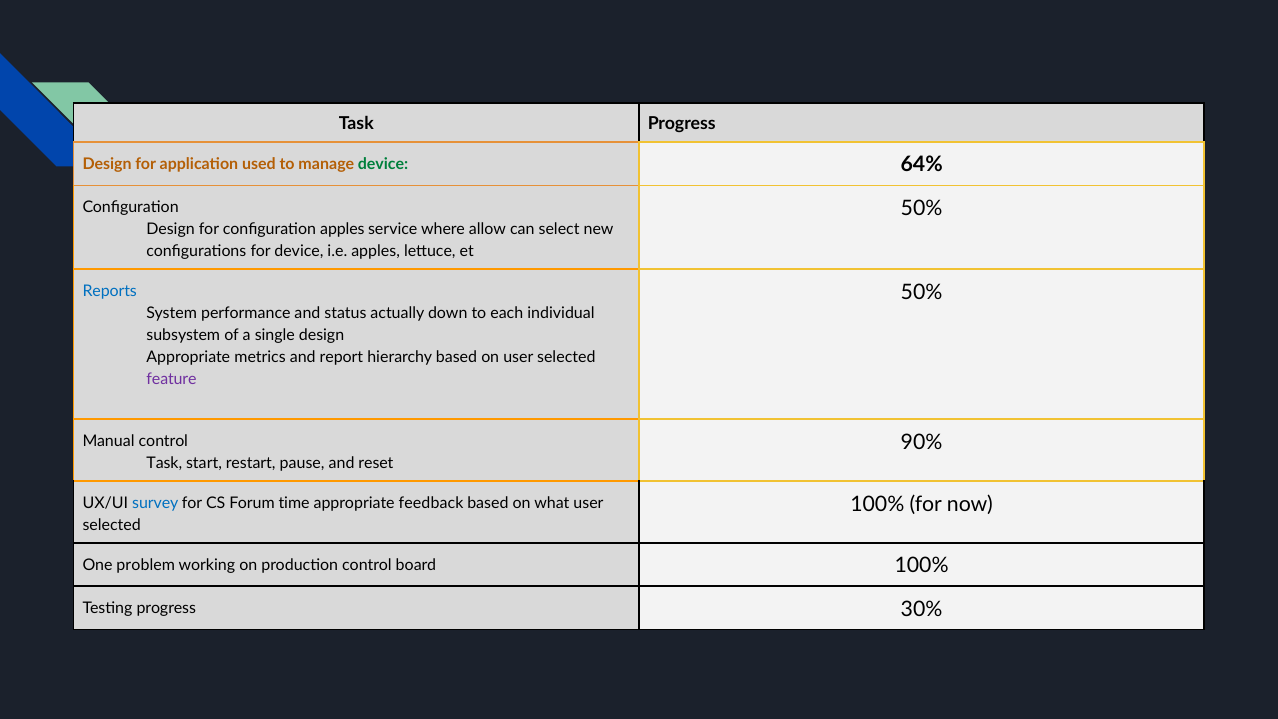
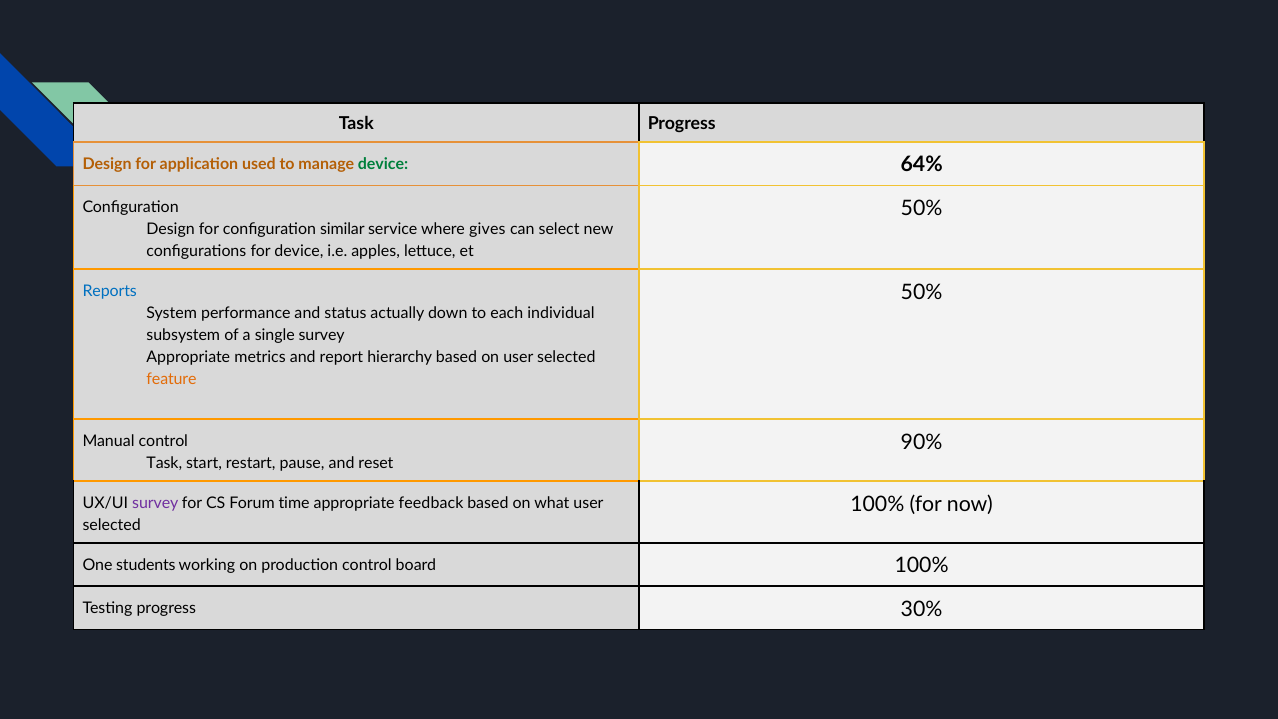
configuration apples: apples -> similar (342, 230)
allow: allow -> gives (487, 230)
single design: design -> survey (322, 335)
feature colour: purple -> orange (172, 380)
survey colour: blue -> purple (155, 503)
problem: problem -> students (146, 565)
